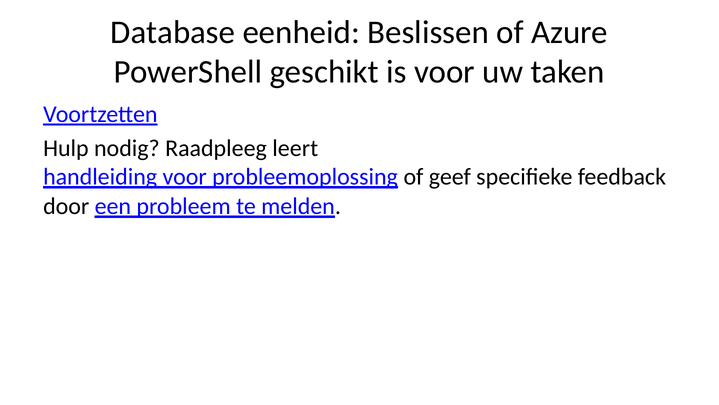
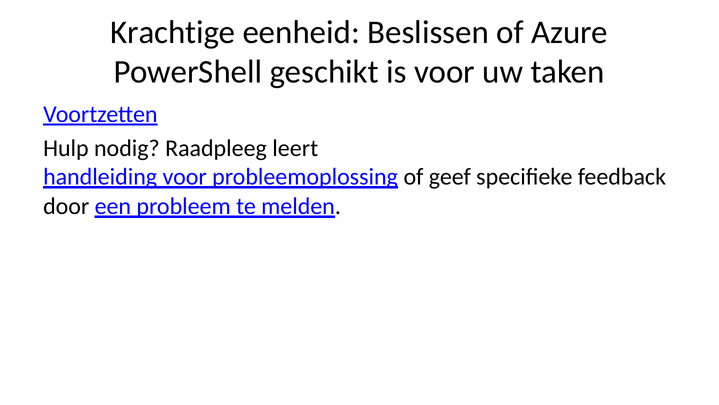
Database: Database -> Krachtige (173, 32)
